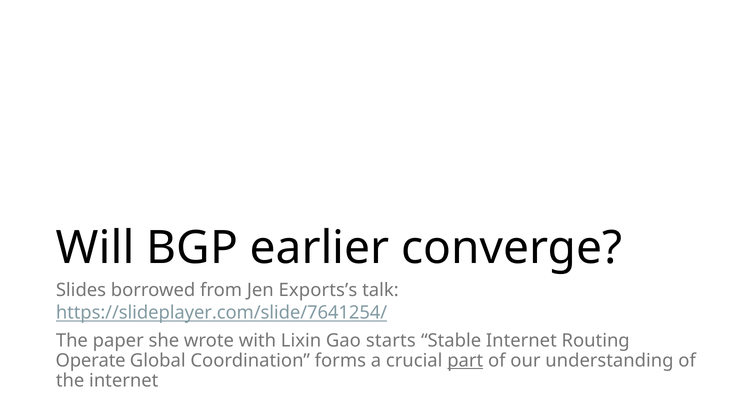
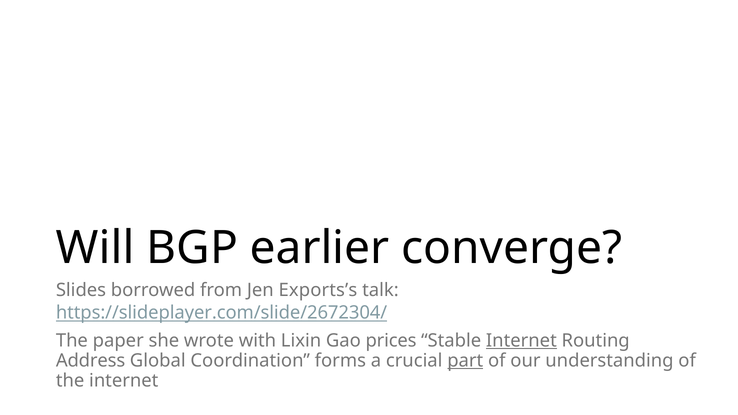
https://slideplayer.com/slide/7641254/: https://slideplayer.com/slide/7641254/ -> https://slideplayer.com/slide/2672304/ (222, 313)
starts: starts -> prices (391, 341)
Internet underline: none -> present (521, 341)
Operate: Operate -> Address (91, 361)
